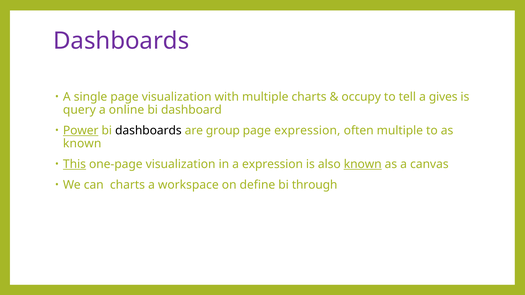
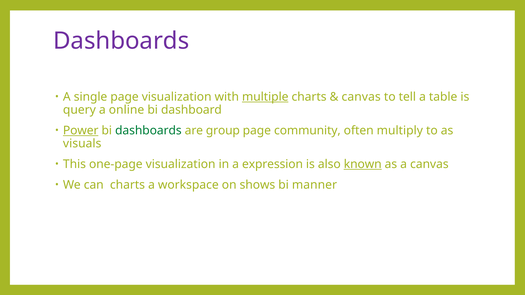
multiple underline: none -> present (265, 97)
occupy: occupy -> canvas (361, 97)
gives: gives -> table (443, 97)
dashboards colour: black -> green (148, 131)
page expression: expression -> community (307, 131)
often multiple: multiple -> multiply (400, 131)
known: known -> visuals (82, 144)
This underline: present -> none (74, 164)
define: define -> shows (257, 185)
through: through -> manner (315, 185)
